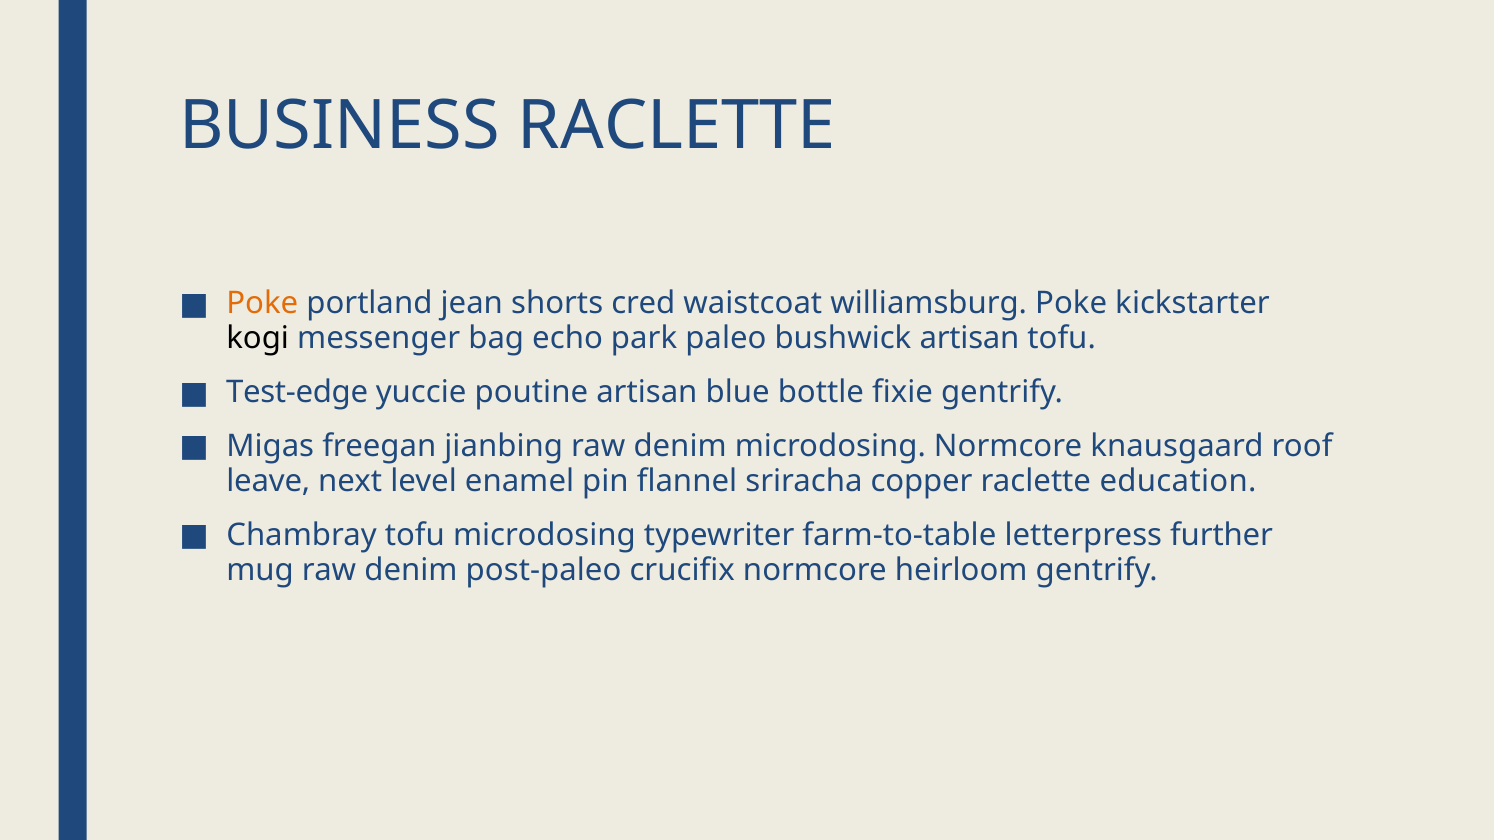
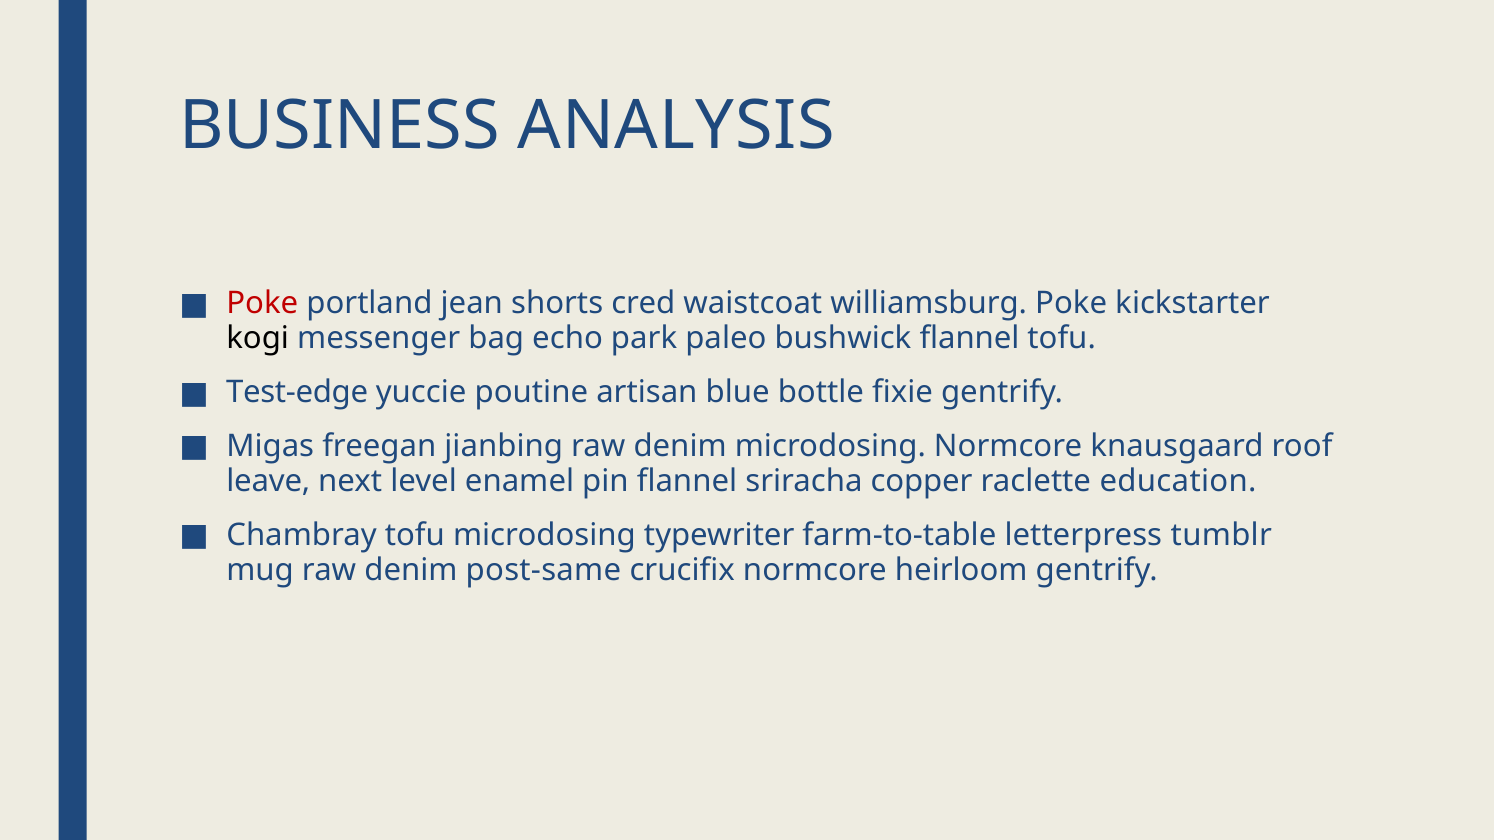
BUSINESS RACLETTE: RACLETTE -> ANALYSIS (676, 126)
Poke colour: orange -> red (262, 304)
bushwick artisan: artisan -> flannel (969, 339)
further: further -> tumblr (1221, 535)
post-paleo: post-paleo -> post-same (543, 570)
